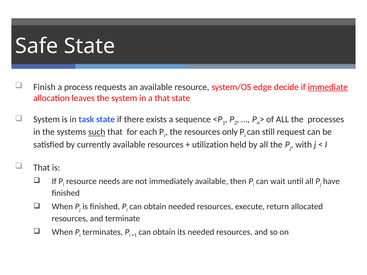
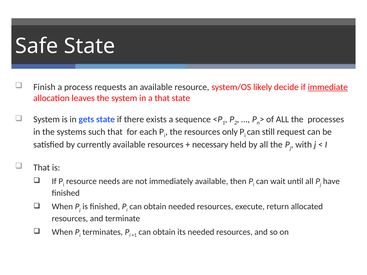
edge: edge -> likely (263, 87)
task: task -> gets (86, 119)
such underline: present -> none (97, 132)
utilization: utilization -> necessary (210, 145)
